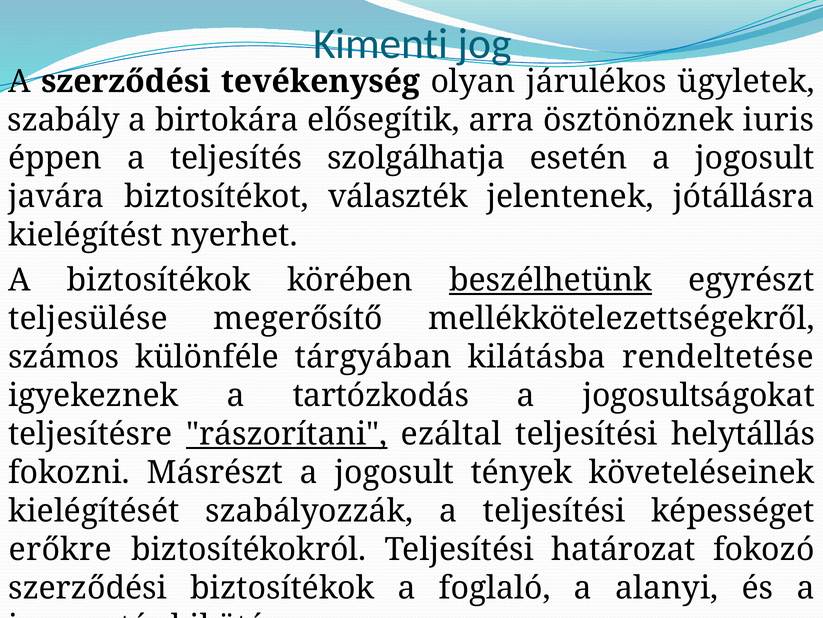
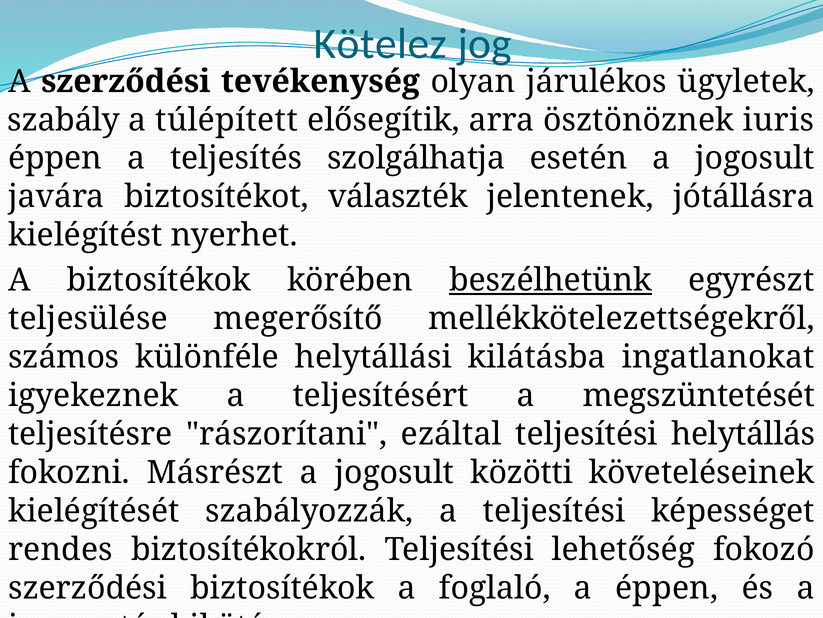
Kimenti: Kimenti -> Kötelez (380, 44)
birtokára: birtokára -> túlépített (227, 120)
tárgyában: tárgyában -> helytállási (373, 357)
rendeltetése: rendeltetése -> ingatlanokat (718, 357)
tartózkodás: tartózkodás -> teljesítésért (381, 395)
jogosultságokat: jogosultságokat -> megszüntetését (699, 395)
rászorítani underline: present -> none (287, 434)
tények: tények -> közötti (522, 472)
erőkre: erőkre -> rendes (60, 549)
határozat: határozat -> lehetőség (623, 549)
a alanyi: alanyi -> éppen (667, 587)
